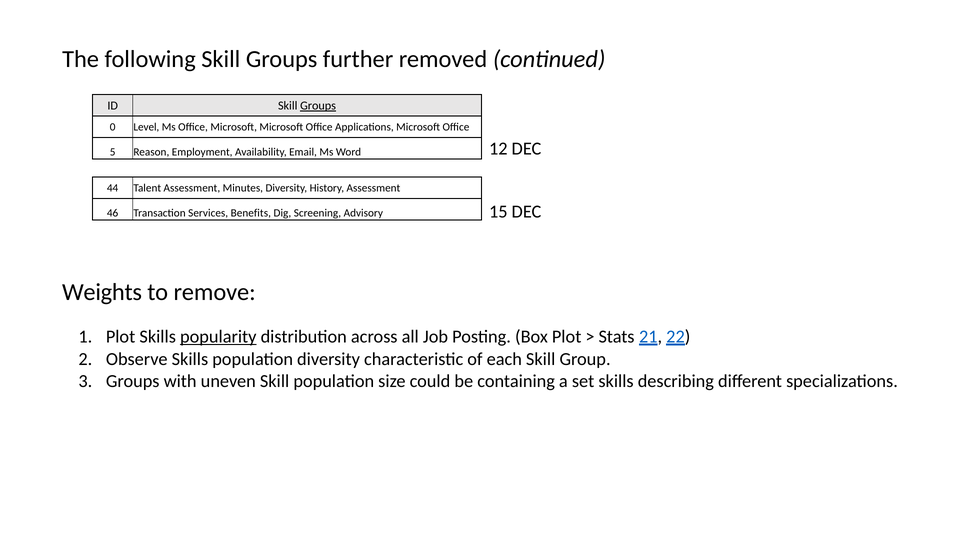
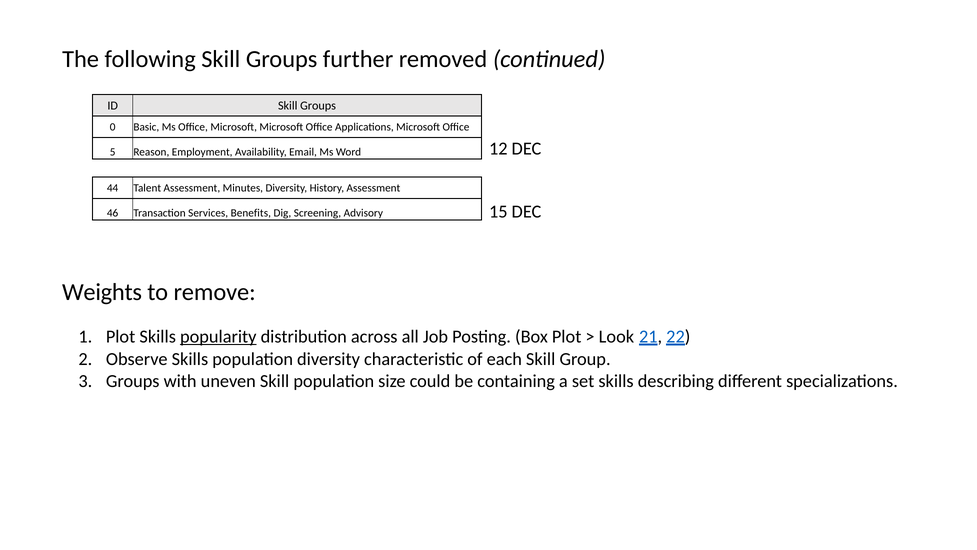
Groups underline: present -> none (318, 106)
Level: Level -> Basic (146, 127)
Stats: Stats -> Look (616, 336)
